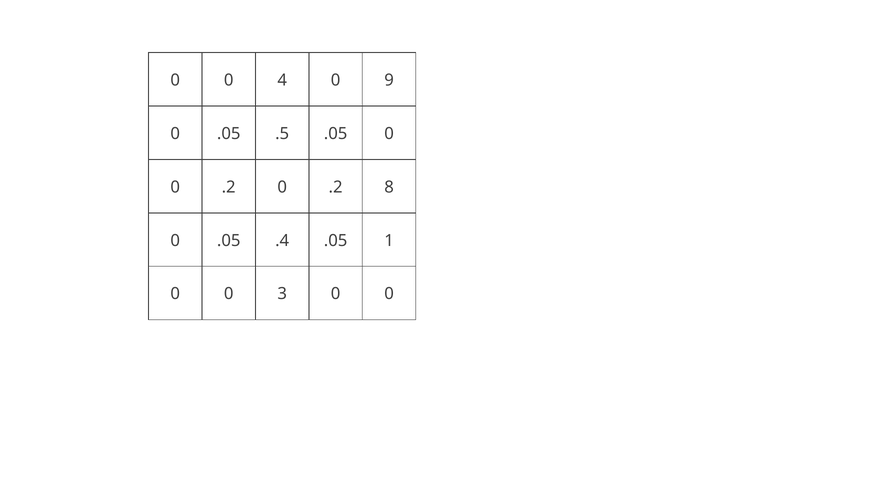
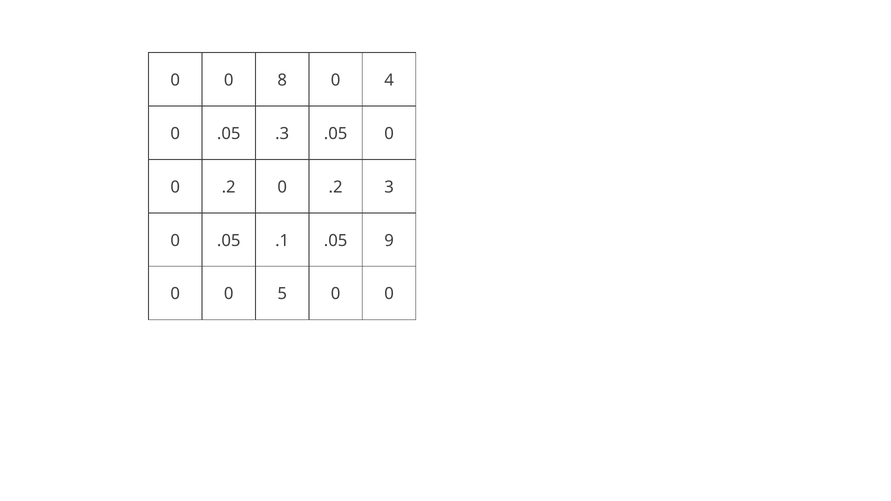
4: 4 -> 8 (282, 80)
9: 9 -> 4 (389, 80)
.5: .5 -> .3 (282, 134)
8: 8 -> 3 (389, 187)
.4: .4 -> .1 (282, 241)
1: 1 -> 9 (389, 241)
3: 3 -> 5 (282, 294)
